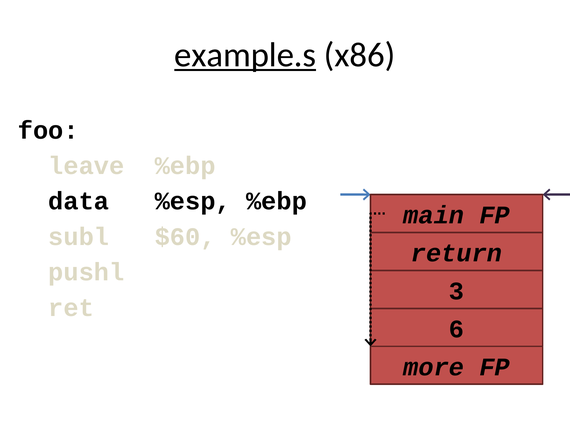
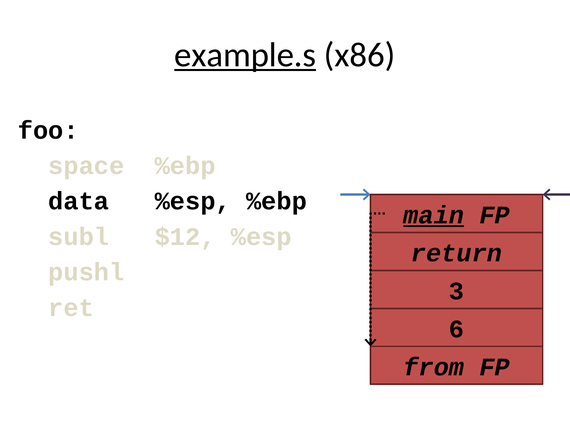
leave: leave -> space (86, 166)
main underline: none -> present (434, 216)
$60: $60 -> $12 (185, 237)
more: more -> from (434, 368)
